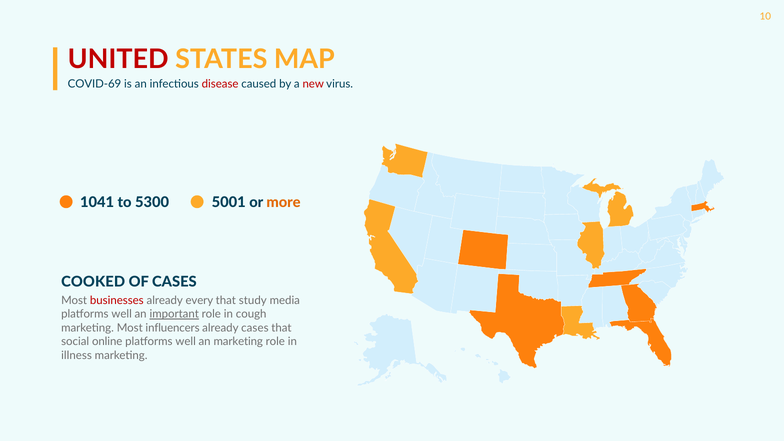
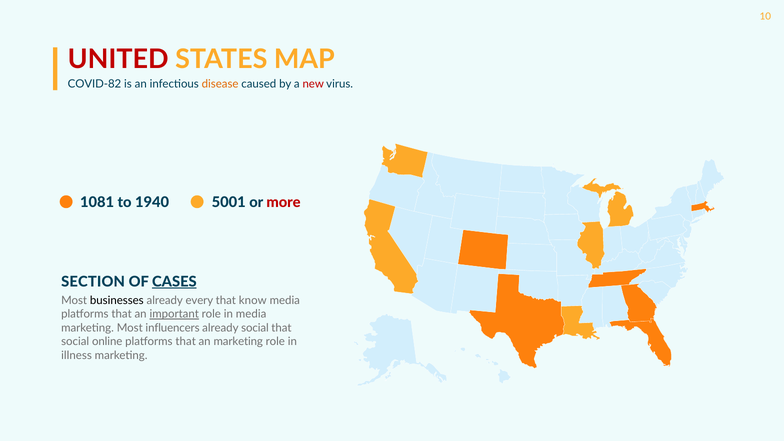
COVID-69: COVID-69 -> COVID-82 (94, 84)
disease colour: red -> orange (220, 84)
1041: 1041 -> 1081 (97, 203)
5300: 5300 -> 1940 (152, 203)
more colour: orange -> red (284, 203)
COOKED: COOKED -> SECTION (93, 282)
CASES underline: none -> present (174, 282)
businesses colour: red -> black (117, 300)
study: study -> know (253, 300)
well: well -> that (122, 314)
in cough: cough -> media (251, 314)
already cases: cases -> social (255, 328)
well: well -> that (186, 342)
